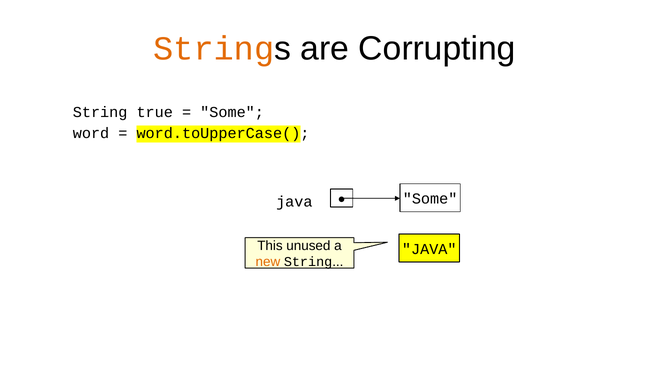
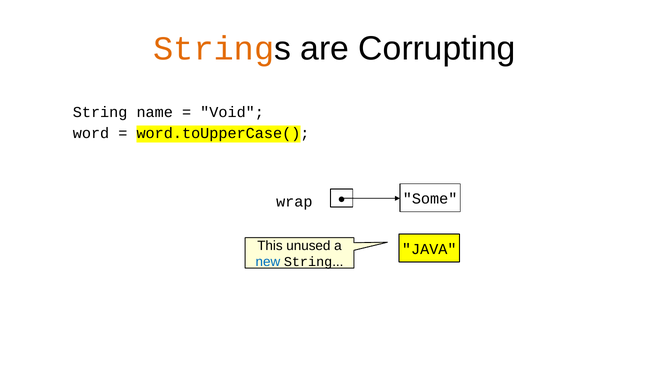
true: true -> name (155, 112)
Some: Some -> Void (232, 112)
java: java -> wrap (294, 202)
new colour: orange -> blue (268, 262)
